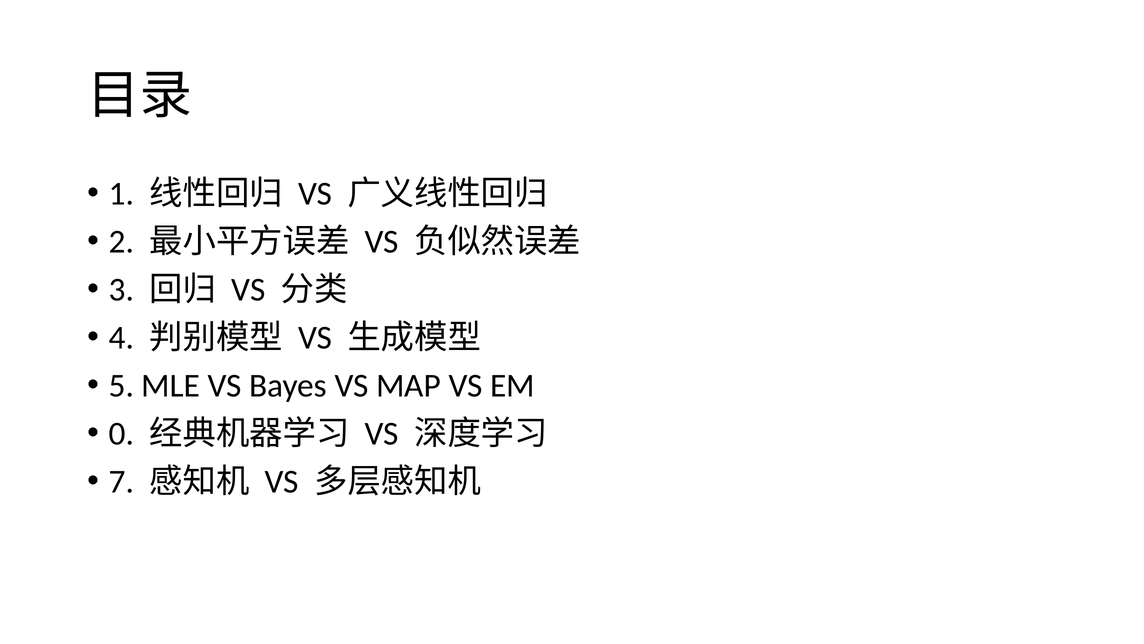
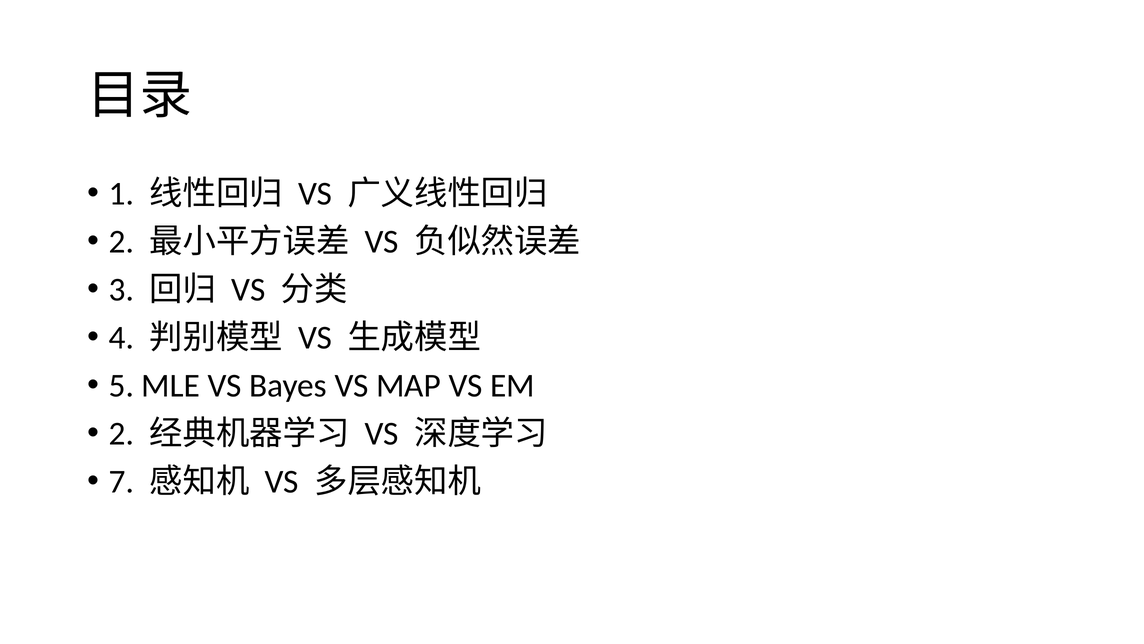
0: 0 -> 2 (121, 433)
